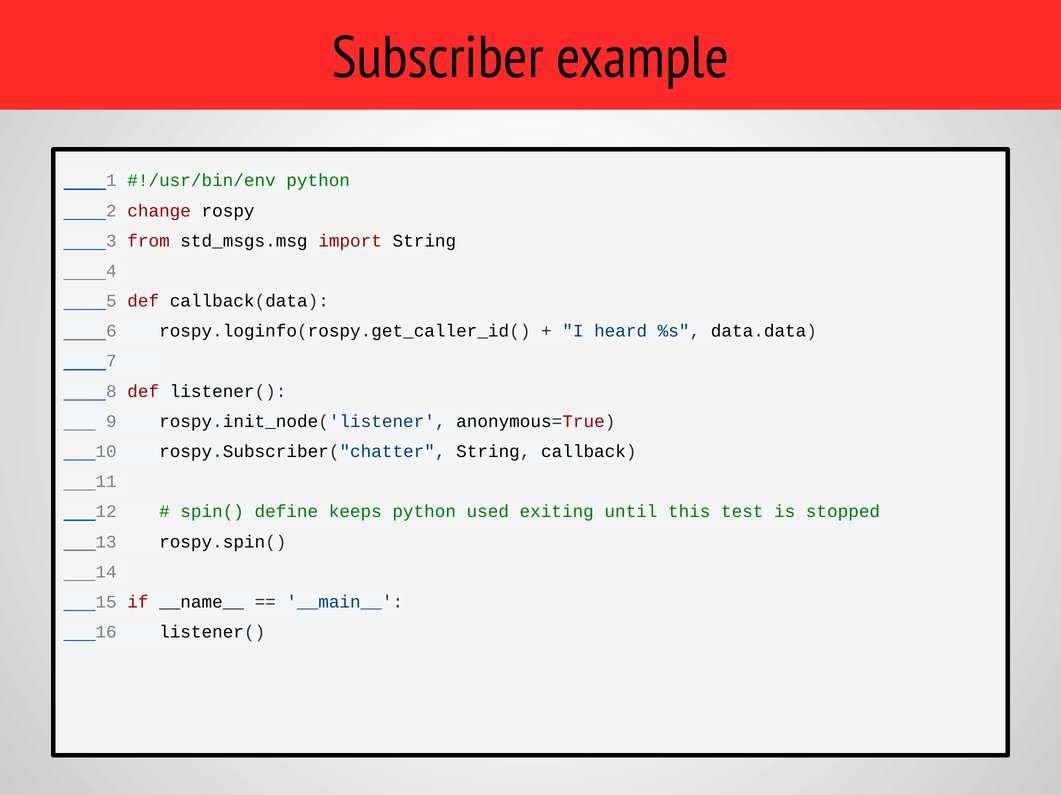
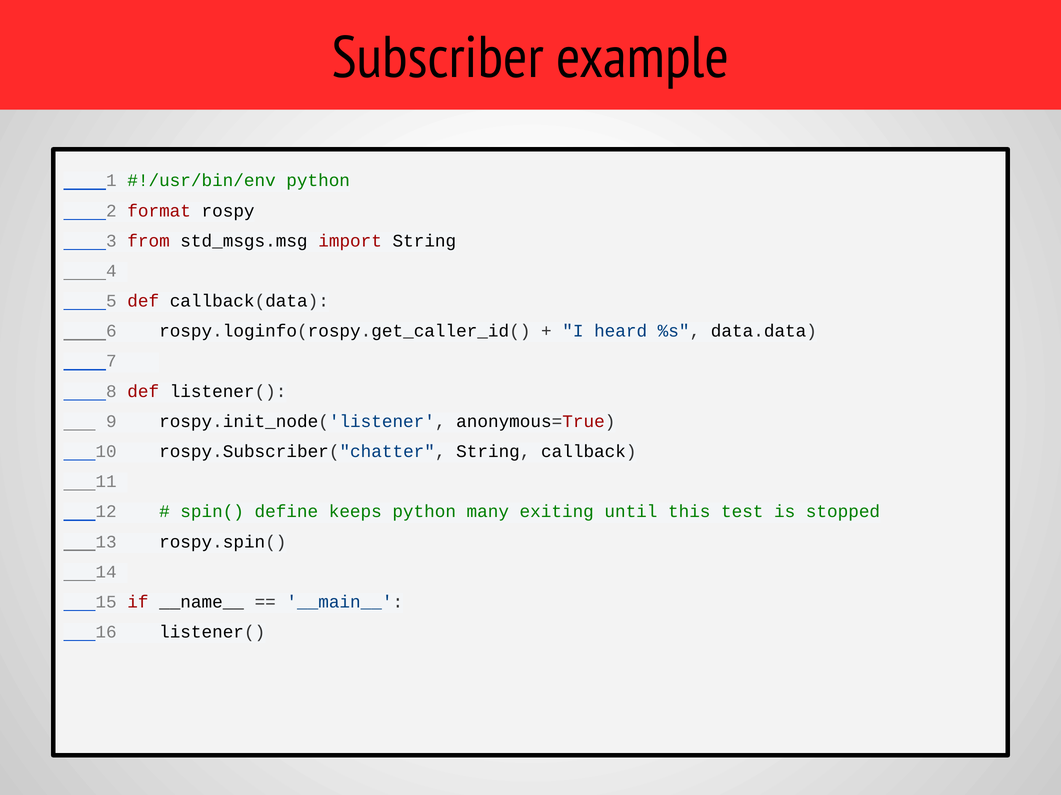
change: change -> format (159, 211)
used: used -> many (488, 512)
